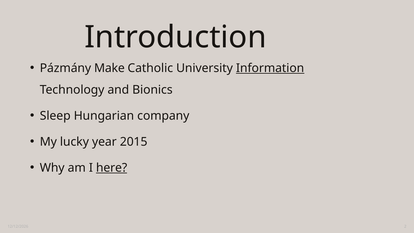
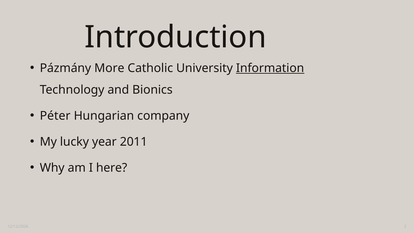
Make: Make -> More (109, 68)
Sleep: Sleep -> Péter (55, 116)
2015: 2015 -> 2011 (134, 142)
here underline: present -> none (112, 168)
